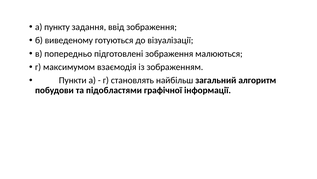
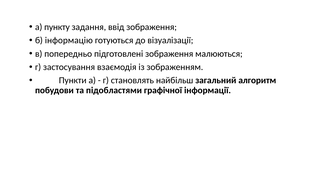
виведеному: виведеному -> інформацію (69, 40)
максимумом: максимумом -> застосування (69, 67)
